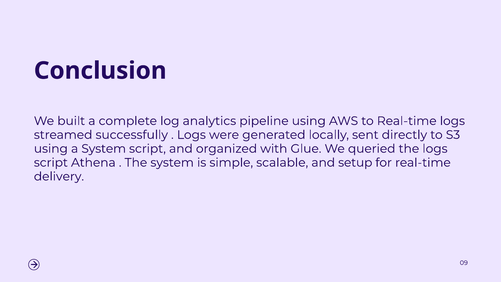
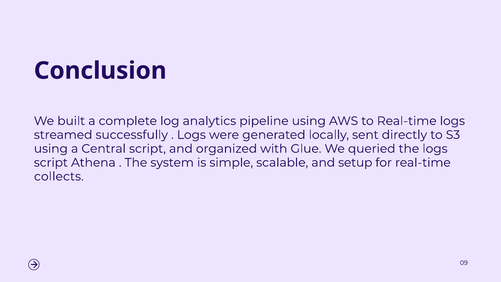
a System: System -> Central (104, 149)
delivery: delivery -> collects (59, 176)
